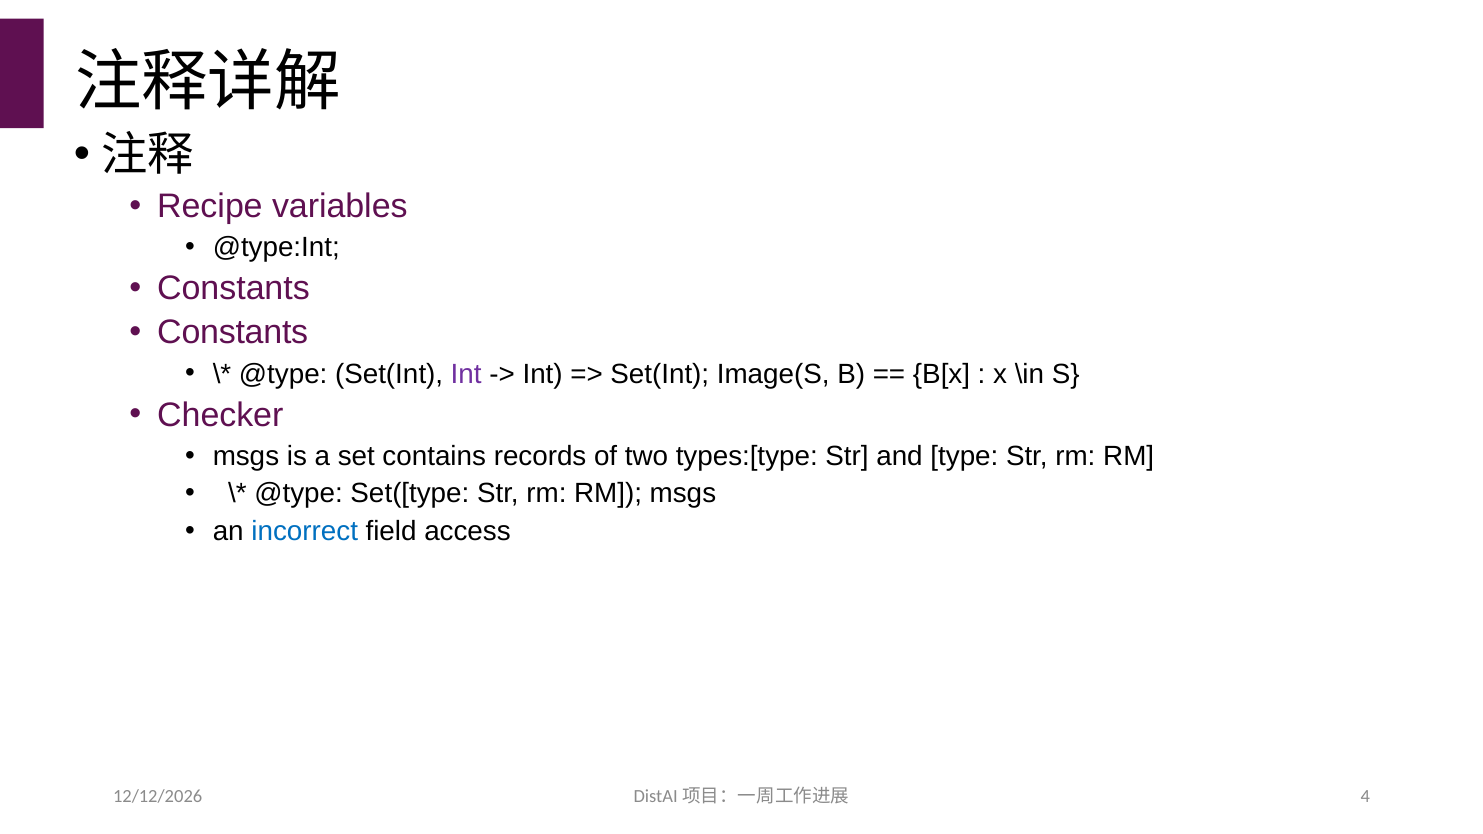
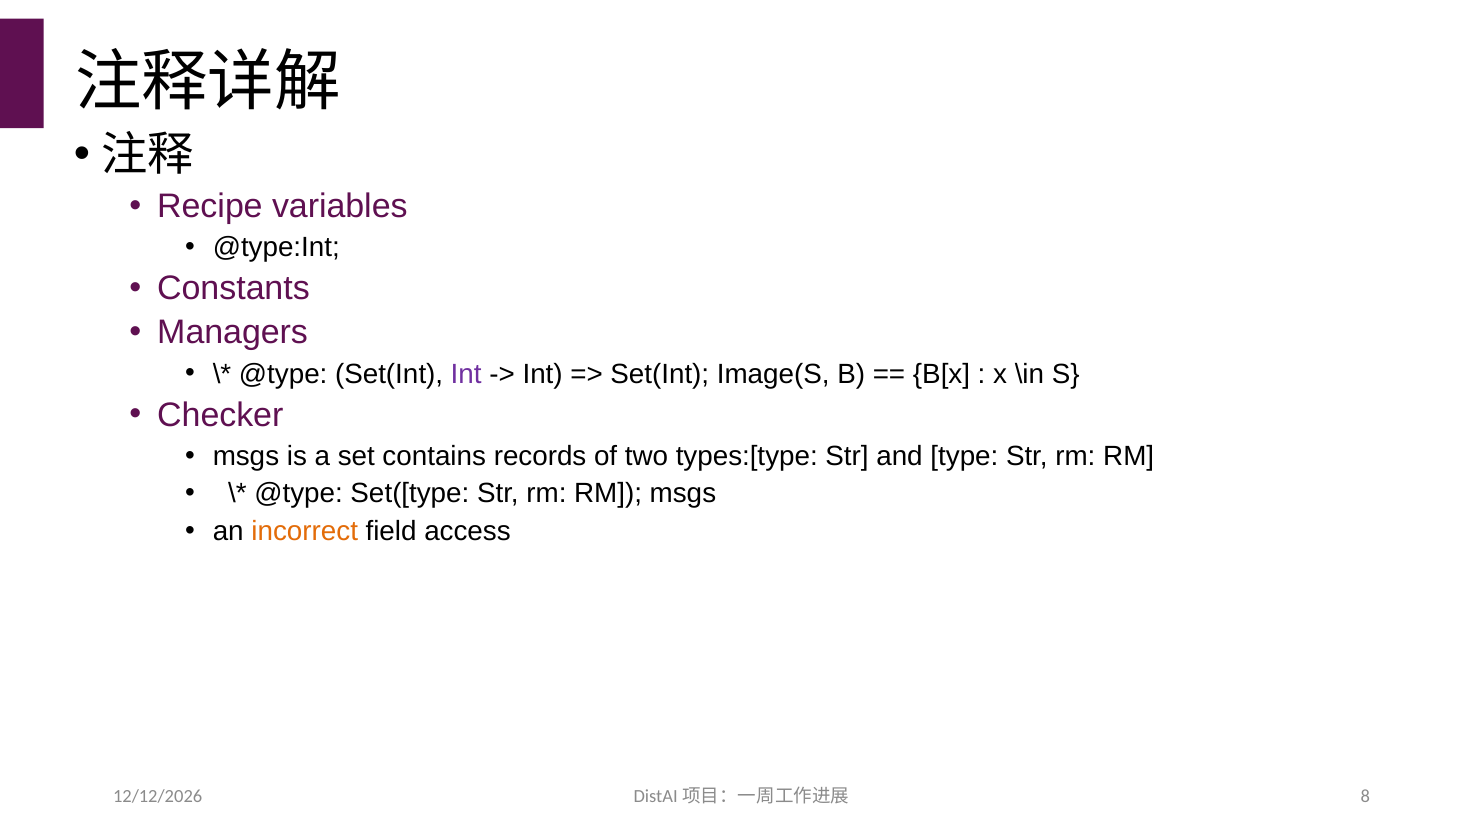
Constants: Constants -> Managers (233, 333)
incorrect colour: blue -> orange (305, 532)
4: 4 -> 8 (1365, 796)
